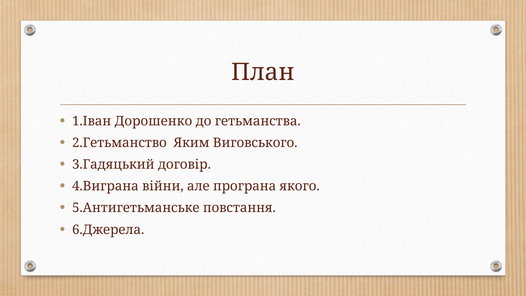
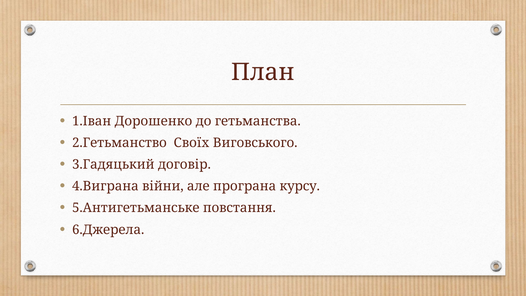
Яким: Яким -> Своїх (191, 143)
якого: якого -> курсу (300, 186)
